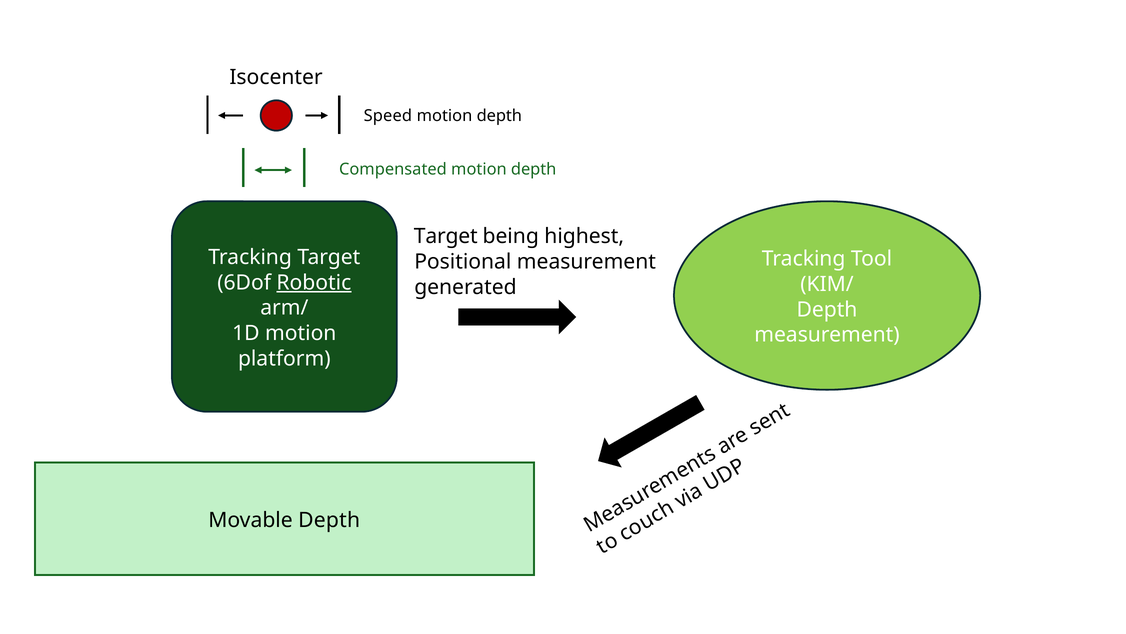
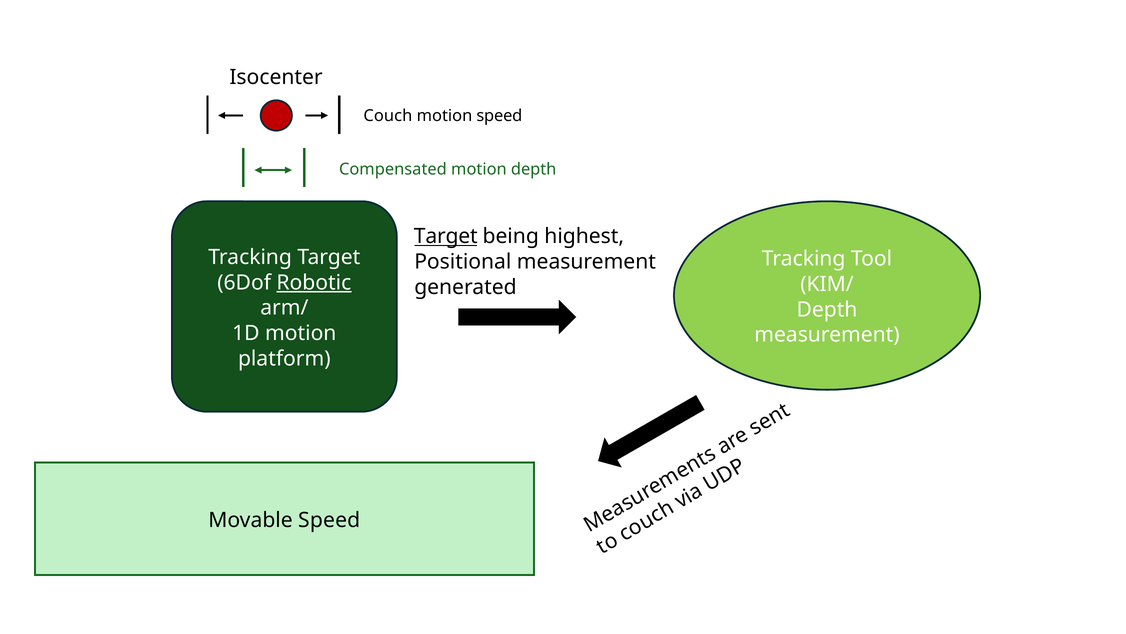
Speed: Speed -> Couch (388, 116)
depth: depth -> speed (499, 116)
Target underline: none -> present (446, 236)
Movable Depth: Depth -> Speed (329, 520)
